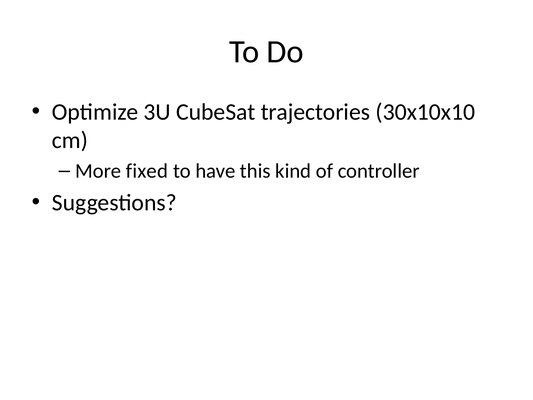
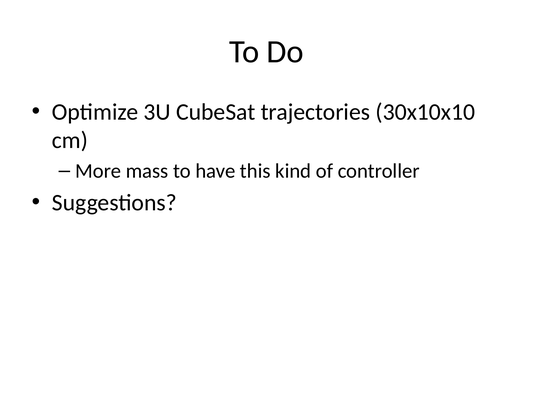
fixed: fixed -> mass (147, 171)
